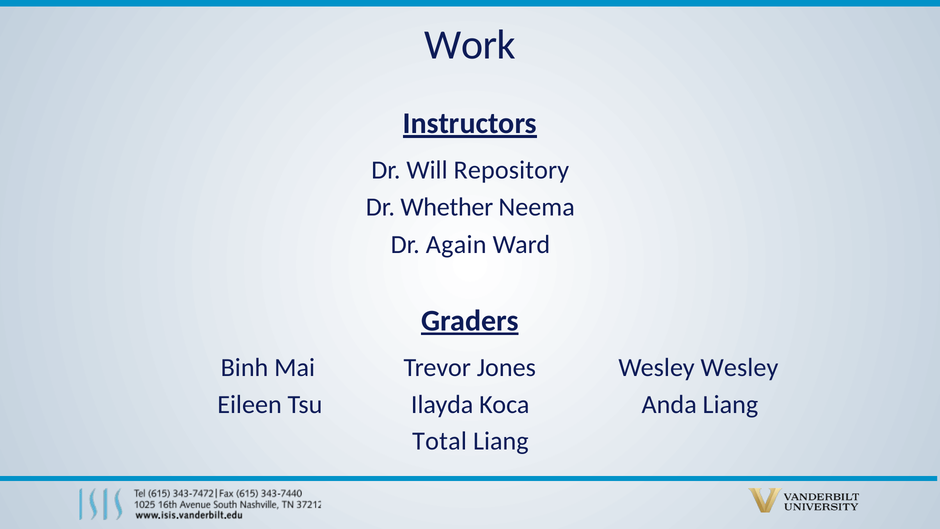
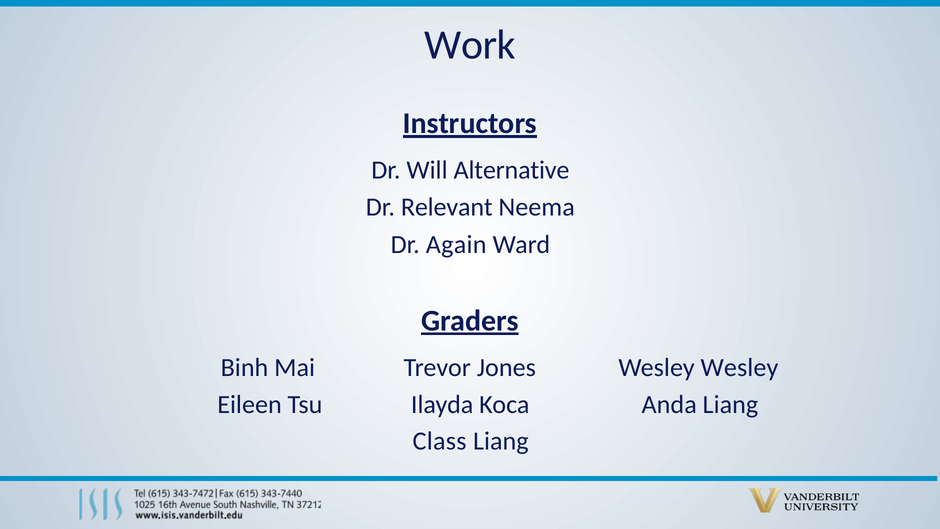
Repository: Repository -> Alternative (512, 170)
Whether: Whether -> Relevant (447, 207)
Total: Total -> Class (440, 441)
